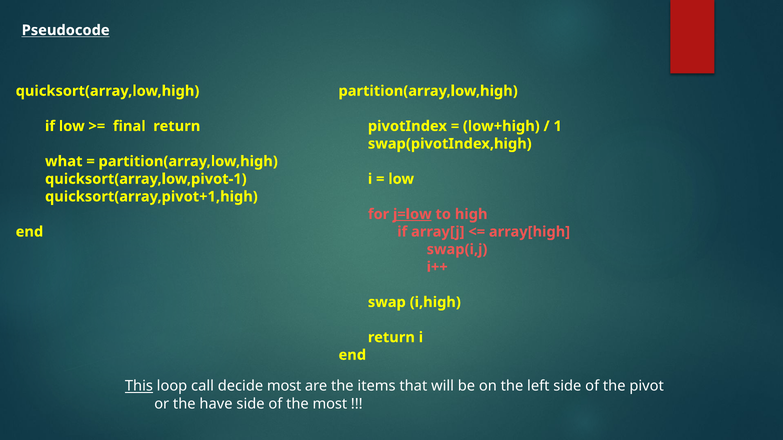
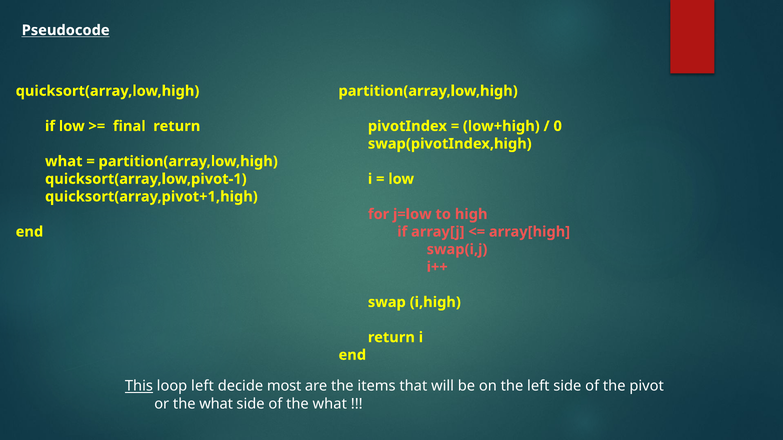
1: 1 -> 0 (558, 126)
j=low underline: present -> none (412, 214)
loop call: call -> left (202, 387)
or the have: have -> what (216, 404)
of the most: most -> what (330, 404)
